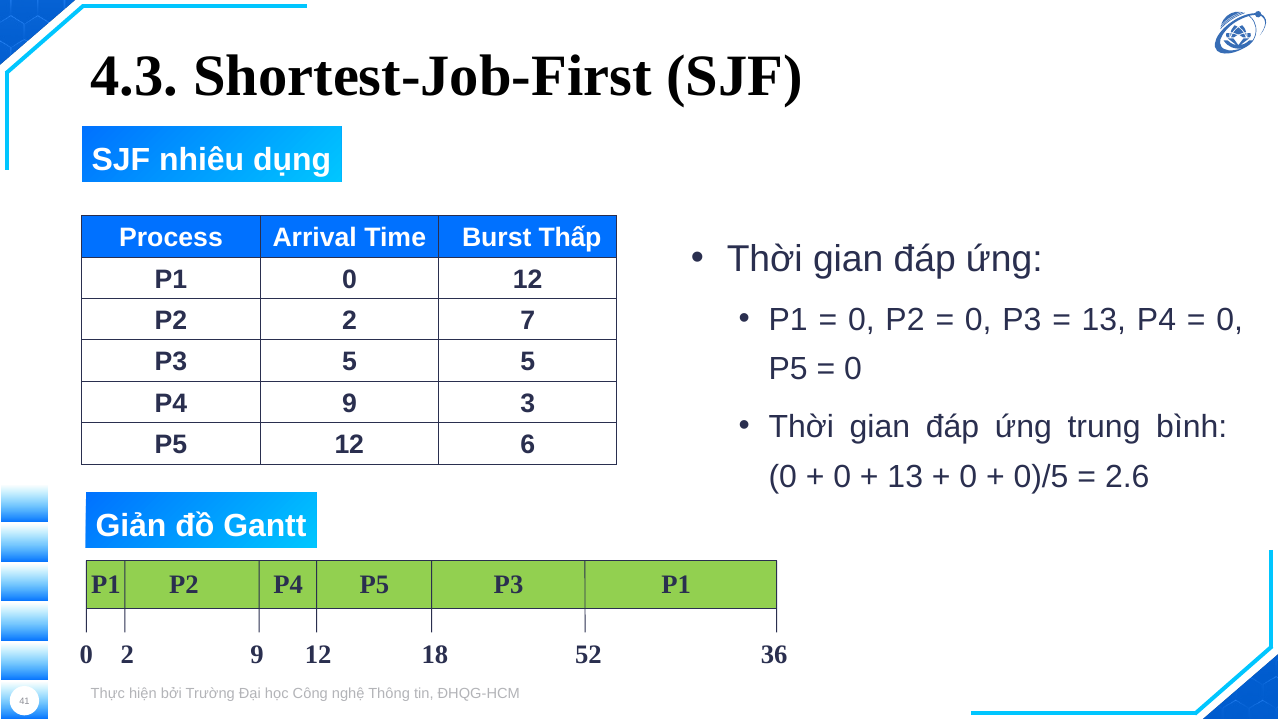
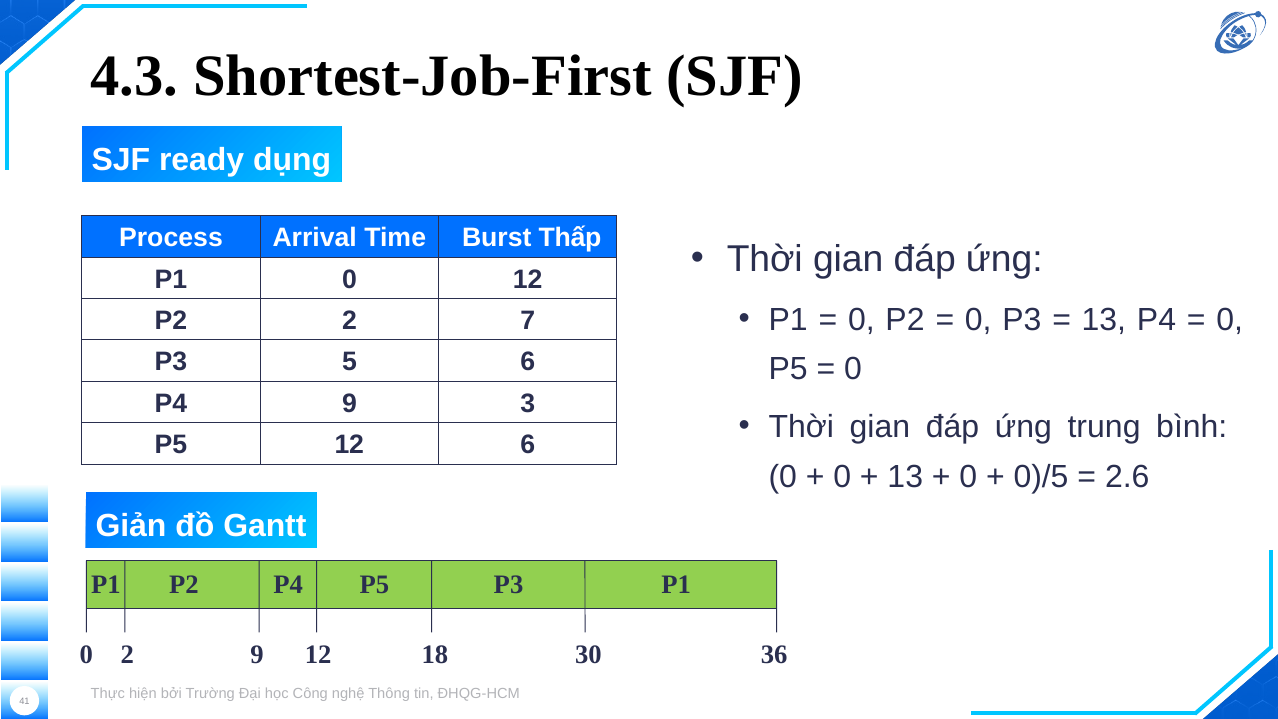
nhiêu: nhiêu -> ready (202, 160)
5 5: 5 -> 6 (528, 362)
52: 52 -> 30 (588, 655)
